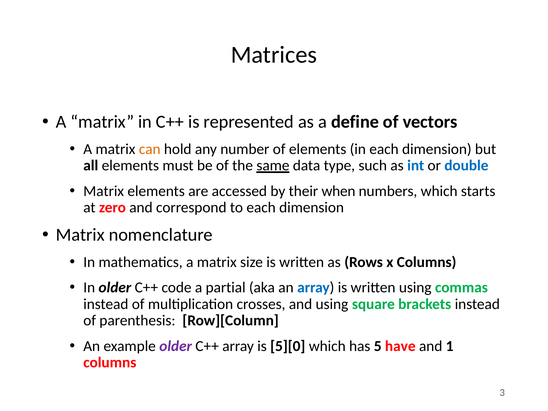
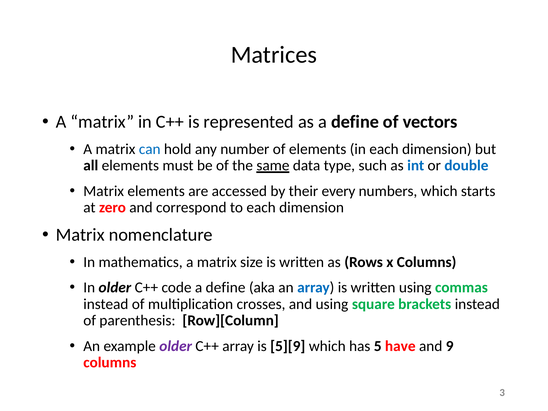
can colour: orange -> blue (150, 149)
when: when -> every (338, 191)
code a partial: partial -> define (226, 288)
5][0: 5][0 -> 5][9 (288, 346)
1: 1 -> 9 (450, 346)
